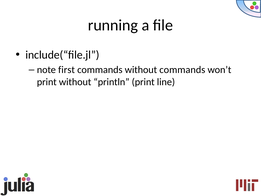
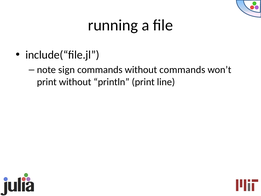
first: first -> sign (67, 70)
